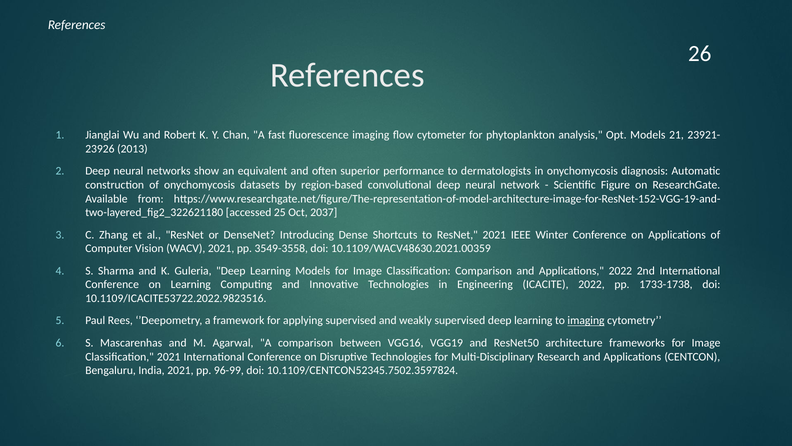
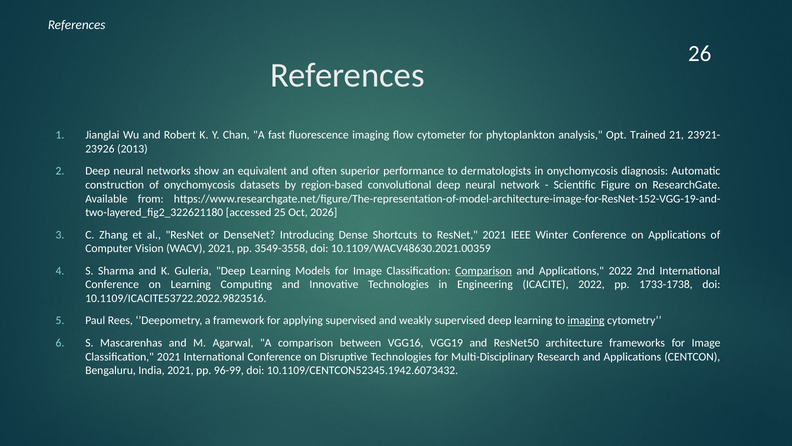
Opt Models: Models -> Trained (648, 135)
2037: 2037 -> 2026 (324, 212)
Comparison underline: none -> present (484, 270)
10.1109/CENTCON52345.7502.3597824: 10.1109/CENTCON52345.7502.3597824 -> 10.1109/CENTCON52345.1942.6073432 (363, 370)
